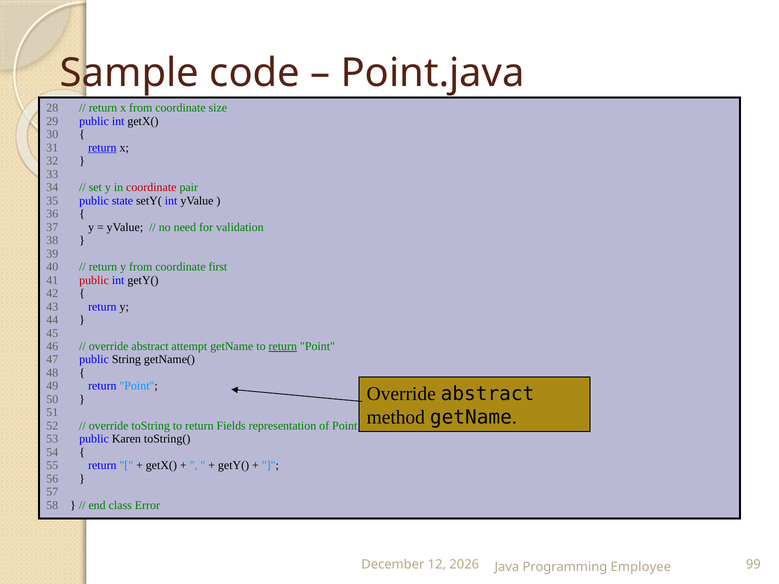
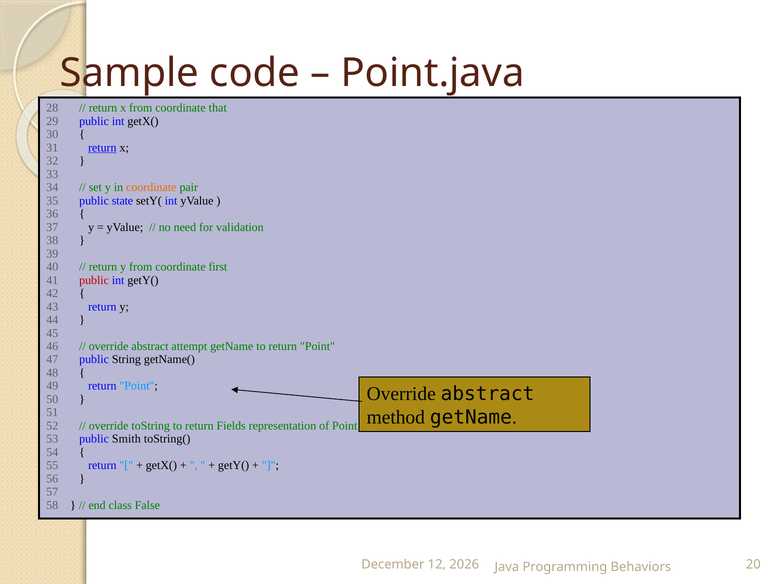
size: size -> that (218, 108)
coordinate colour: red -> orange (151, 187)
return underline: present -> none (283, 346)
Karen: Karen -> Smith (126, 439)
Error: Error -> False (147, 505)
99: 99 -> 20 (753, 565)
Employee: Employee -> Behaviors (641, 567)
